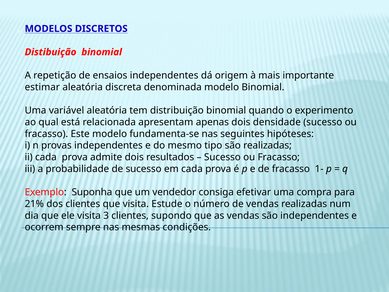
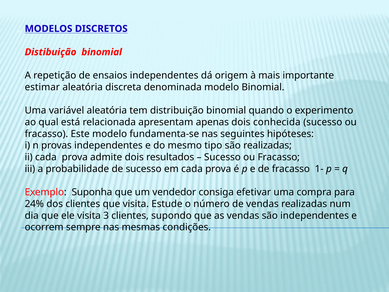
densidade: densidade -> conhecida (277, 122)
21%: 21% -> 24% (34, 204)
